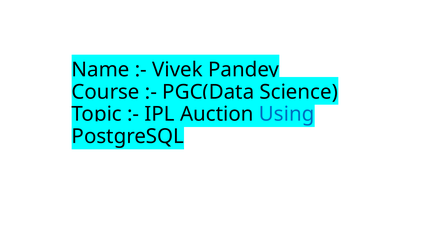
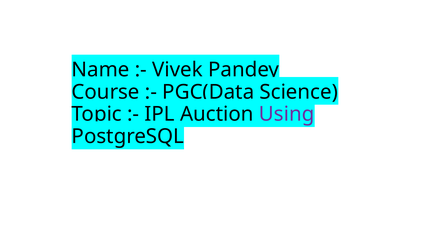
Using colour: blue -> purple (287, 114)
